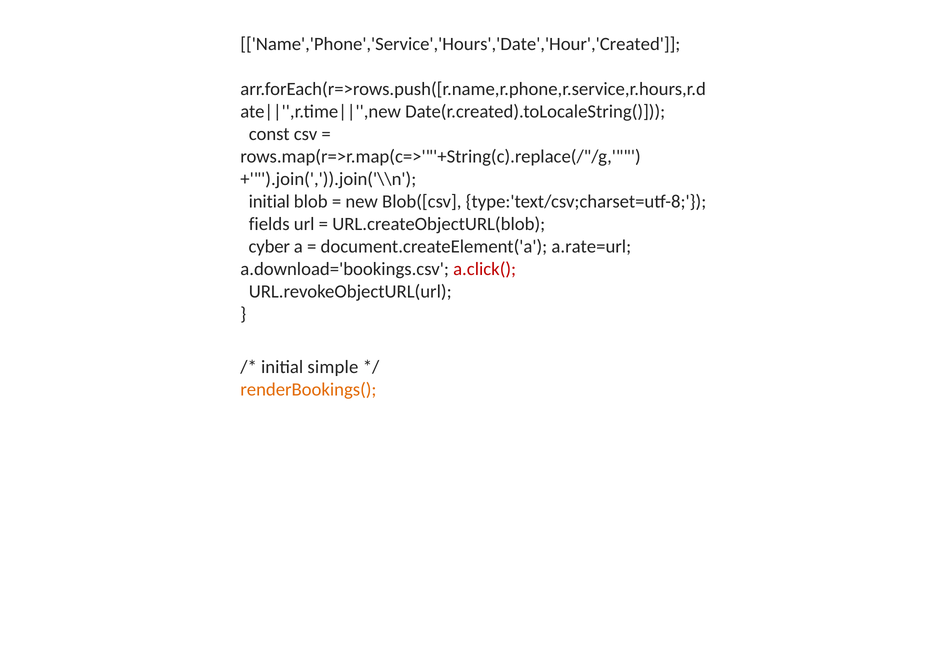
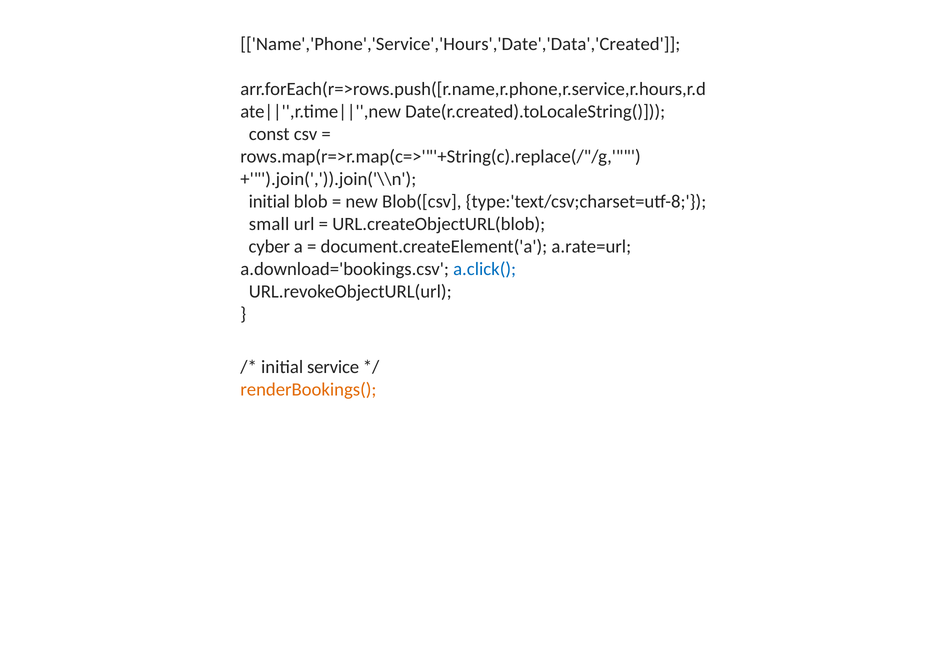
Name','Phone','Service','Hours','Date','Hour','Created: Name','Phone','Service','Hours','Date','Hour','Created -> Name','Phone','Service','Hours','Date','Data','Created (460, 44)
fields: fields -> small (269, 224)
a.click( colour: red -> blue (485, 269)
simple: simple -> service (333, 367)
